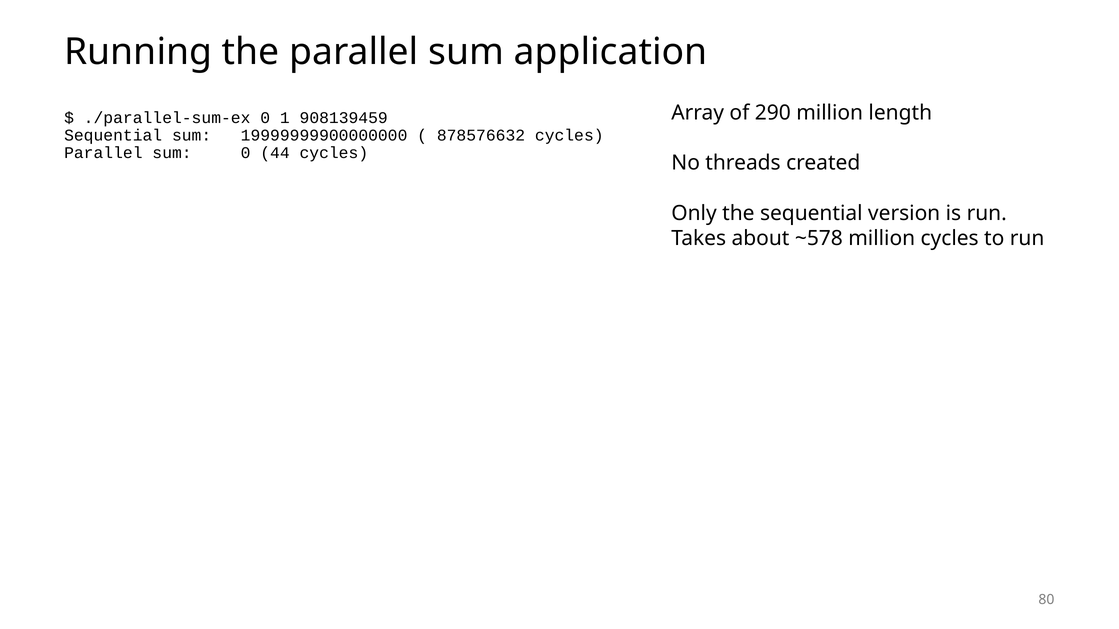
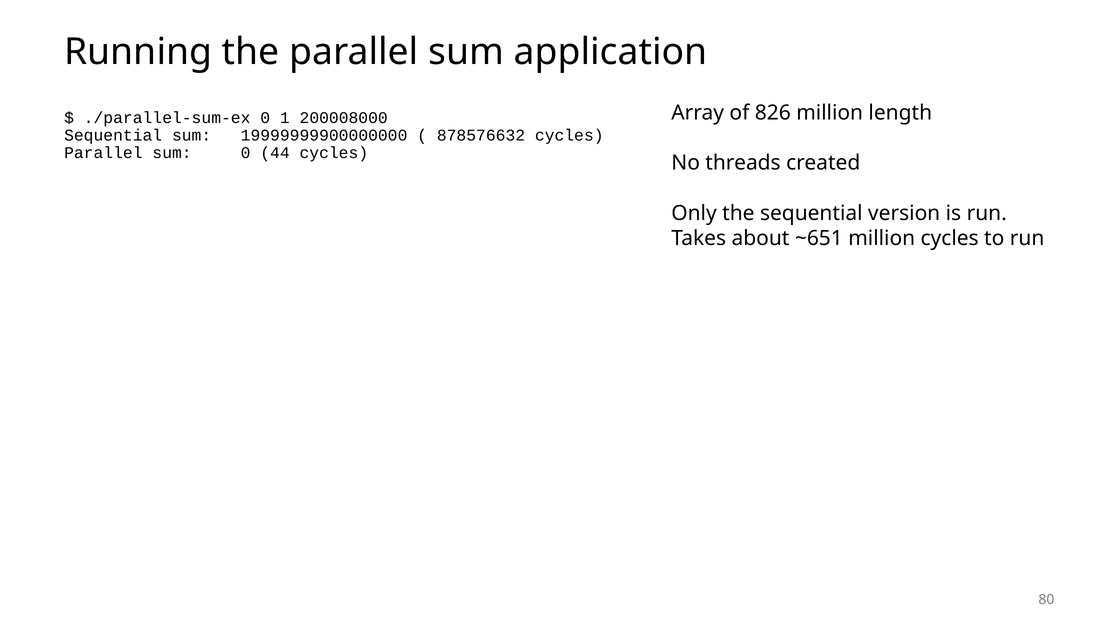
290: 290 -> 826 (773, 113)
908139459: 908139459 -> 200008000 (344, 118)
~578: ~578 -> ~651 (819, 239)
